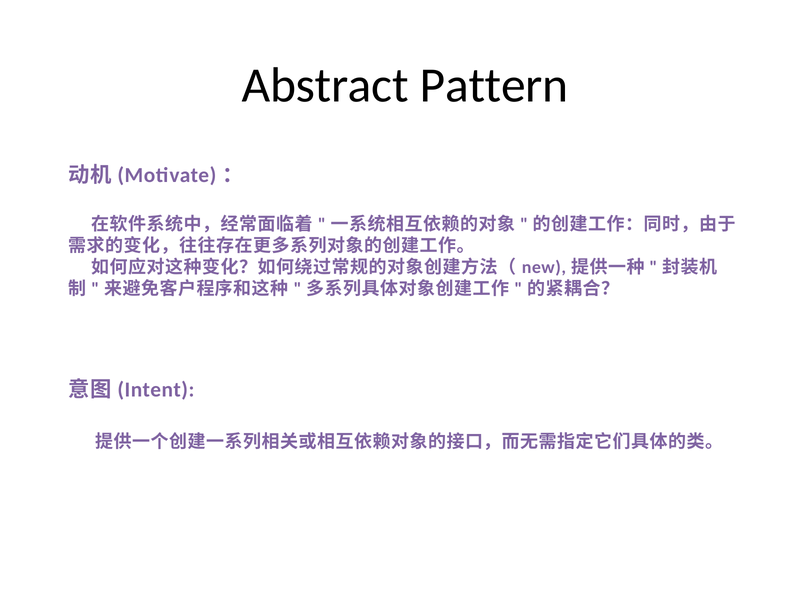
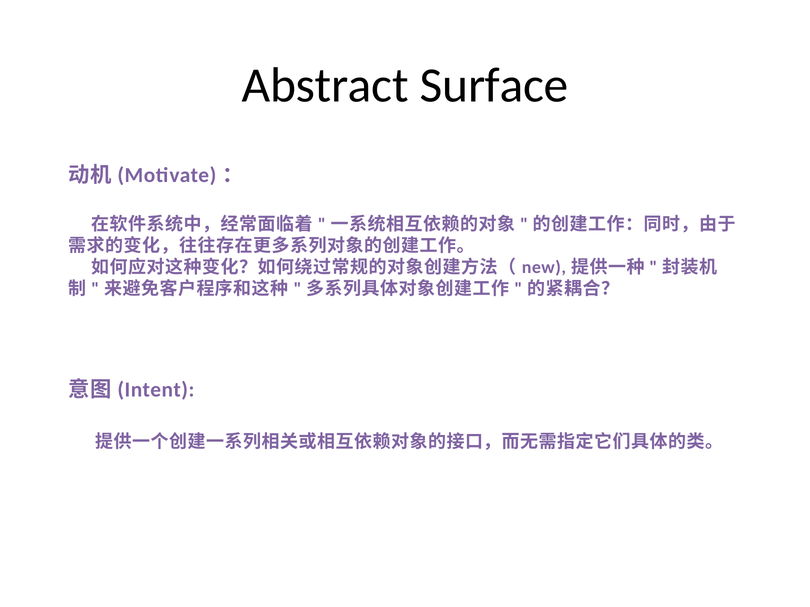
Pattern: Pattern -> Surface (494, 85)
